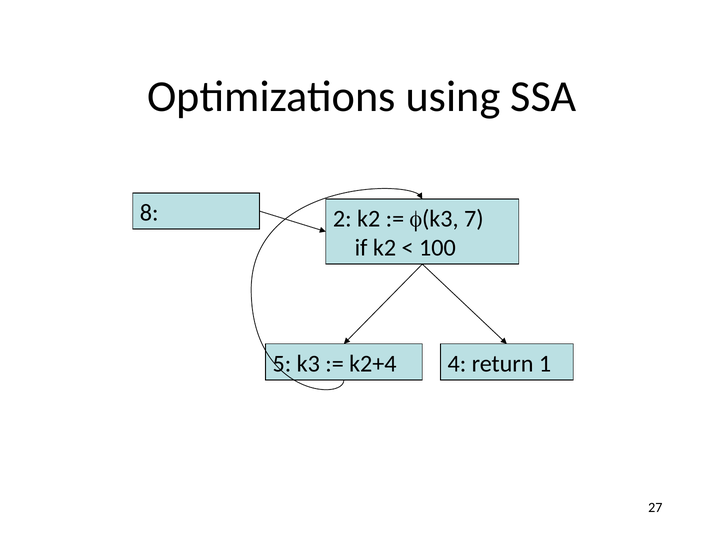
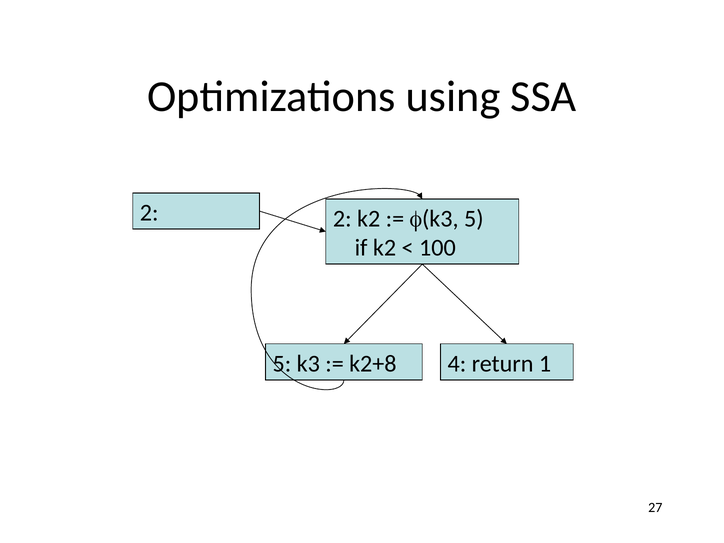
8: 8 -> 2 (149, 213)
(k3 7: 7 -> 5 (474, 219)
k2+4: k2+4 -> k2+8 (373, 364)
